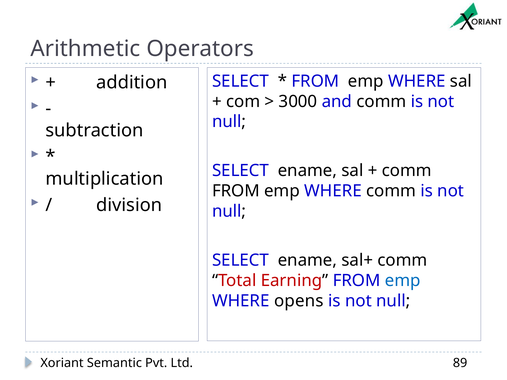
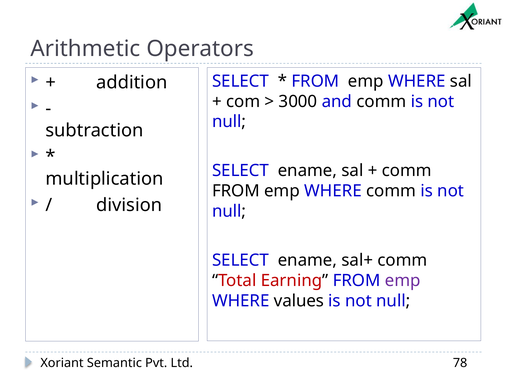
emp colour: blue -> purple (403, 281)
opens: opens -> values (299, 301)
89: 89 -> 78 (460, 363)
